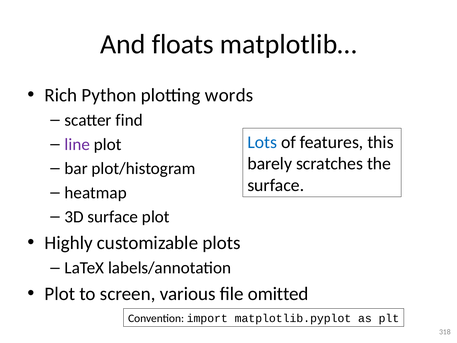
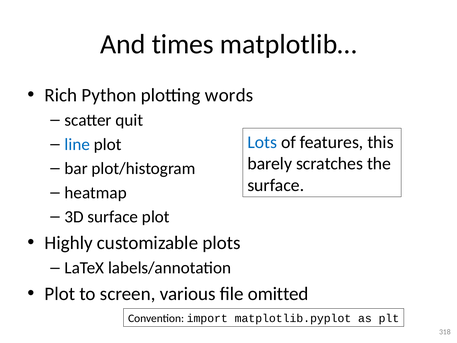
floats: floats -> times (183, 44)
find: find -> quit (129, 120)
line colour: purple -> blue (77, 144)
